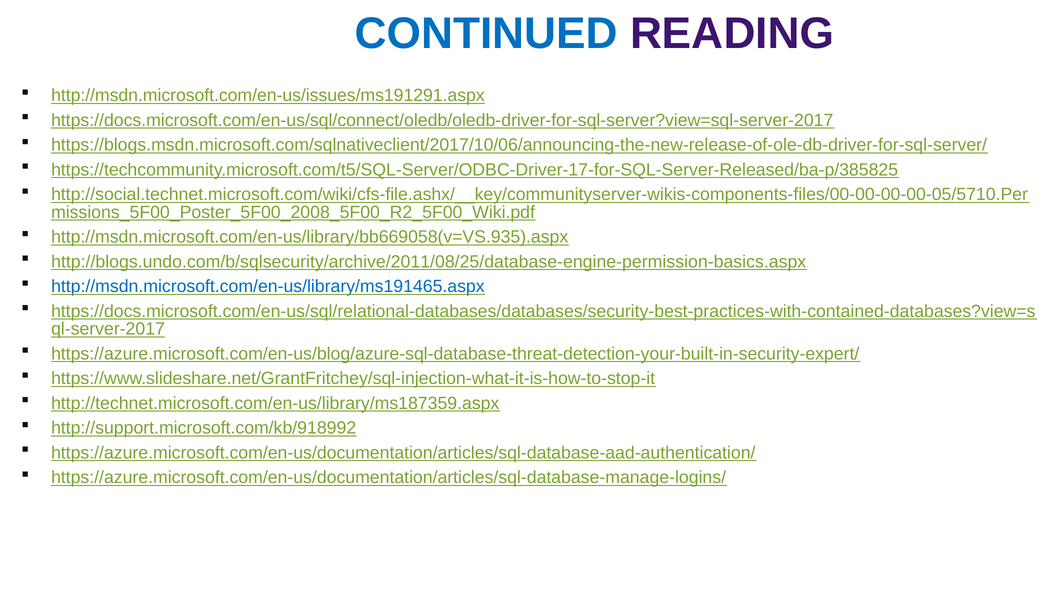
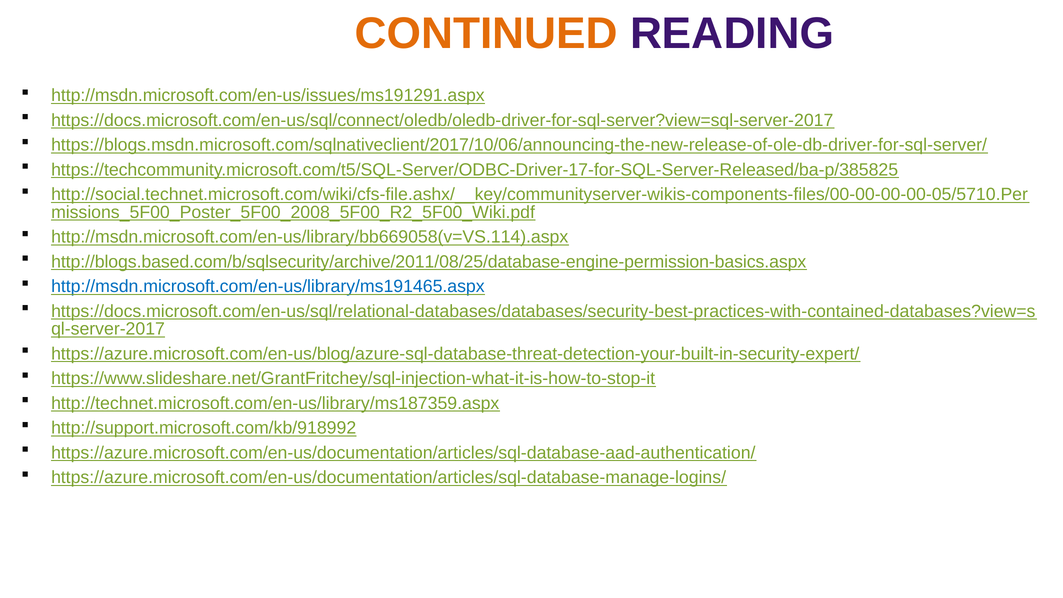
CONTINUED colour: blue -> orange (486, 34)
http://msdn.microsoft.com/en-us/library/bb669058(v=VS.935).aspx: http://msdn.microsoft.com/en-us/library/bb669058(v=VS.935).aspx -> http://msdn.microsoft.com/en-us/library/bb669058(v=VS.114).aspx (310, 237)
http://blogs.undo.com/b/sqlsecurity/archive/2011/08/25/database-engine-permission-basics.aspx: http://blogs.undo.com/b/sqlsecurity/archive/2011/08/25/database-engine-permission-basics.aspx -> http://blogs.based.com/b/sqlsecurity/archive/2011/08/25/database-engine-permission-basics.aspx (429, 262)
